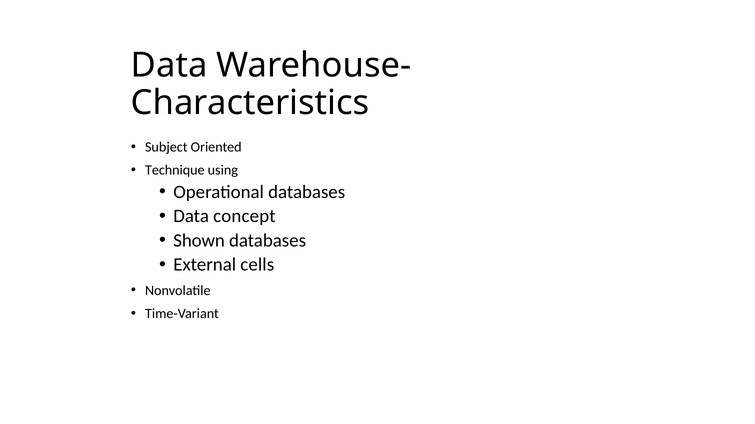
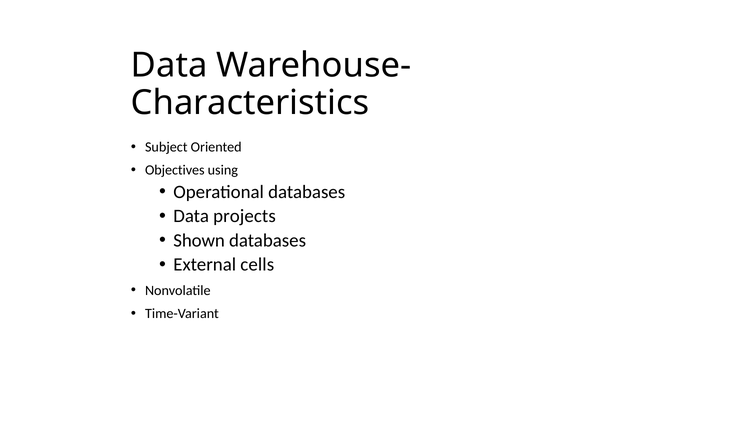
Technique: Technique -> Objectives (175, 170)
concept: concept -> projects (244, 216)
